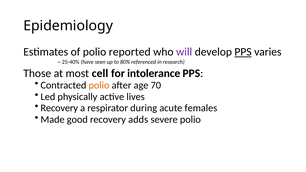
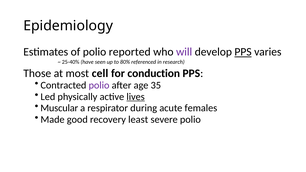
intolerance: intolerance -> conduction (154, 73)
polio colour: orange -> purple (99, 85)
70: 70 -> 35 (156, 85)
lives underline: none -> present (136, 97)
Recovery: Recovery -> Muscular (59, 108)
adds: adds -> least (138, 119)
